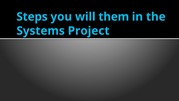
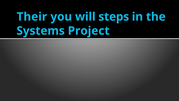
Steps: Steps -> Their (32, 17)
them: them -> steps (114, 17)
